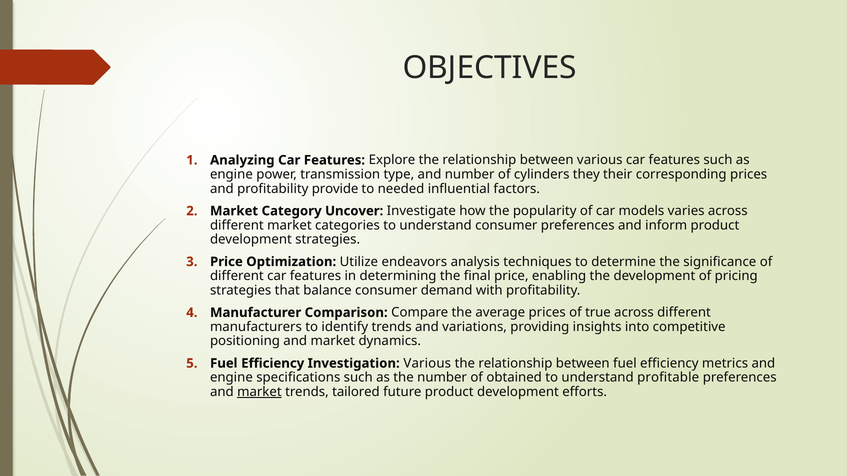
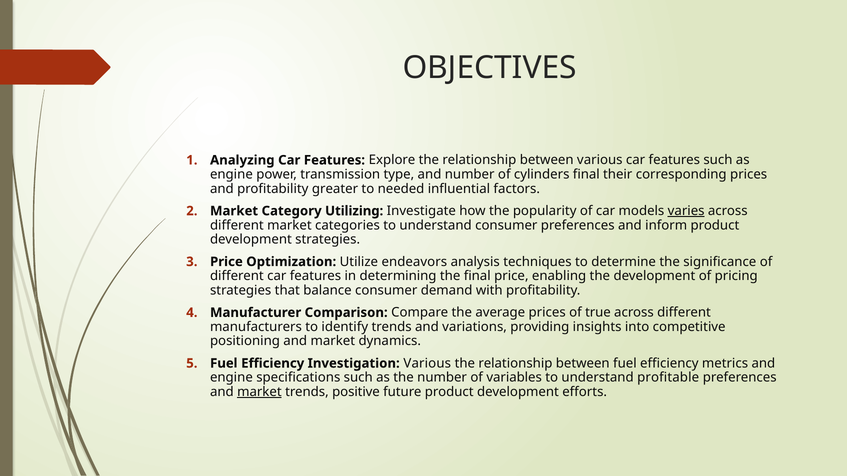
cylinders they: they -> final (586, 175)
provide: provide -> greater (335, 189)
Uncover: Uncover -> Utilizing (354, 211)
varies underline: none -> present (686, 211)
obtained: obtained -> variables (514, 378)
tailored: tailored -> positive (356, 392)
